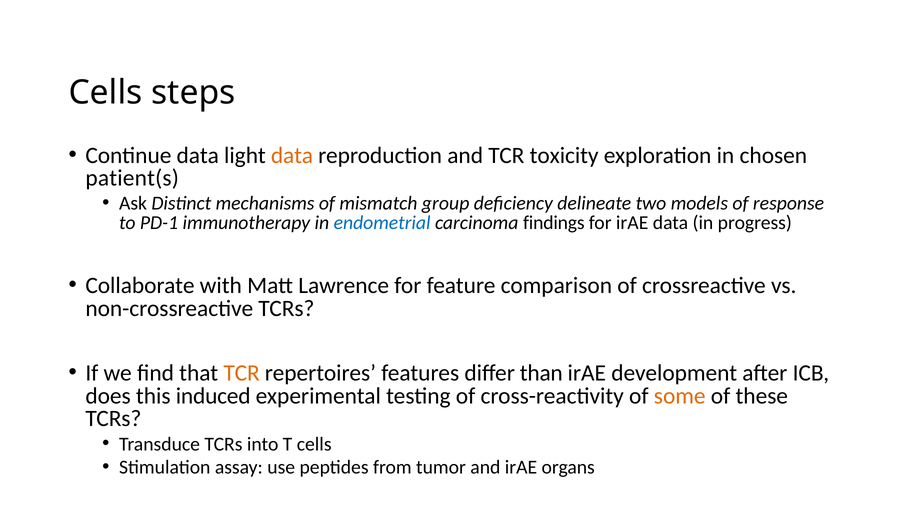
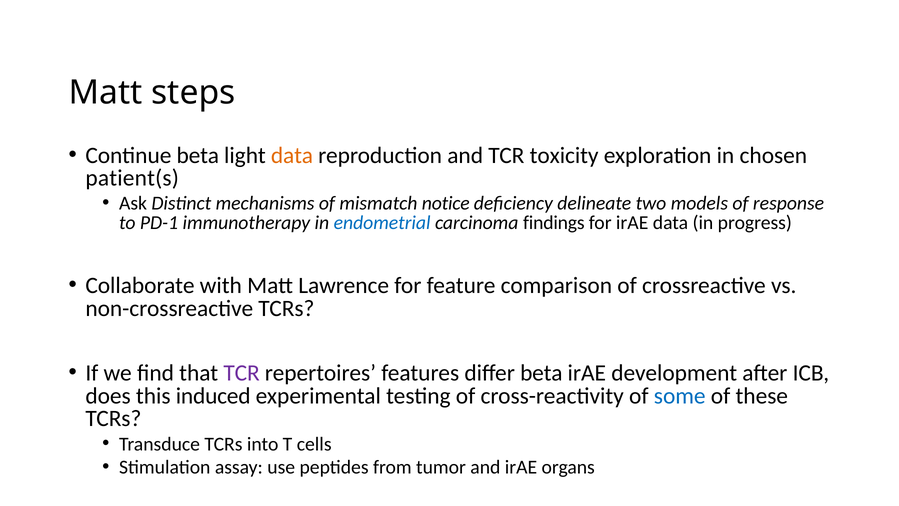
Cells: Cells -> Matt (105, 92)
Continue data: data -> beta (198, 155)
group: group -> notice (446, 203)
TCR colour: orange -> purple (242, 373)
differ than: than -> beta (541, 373)
some colour: orange -> blue (680, 396)
